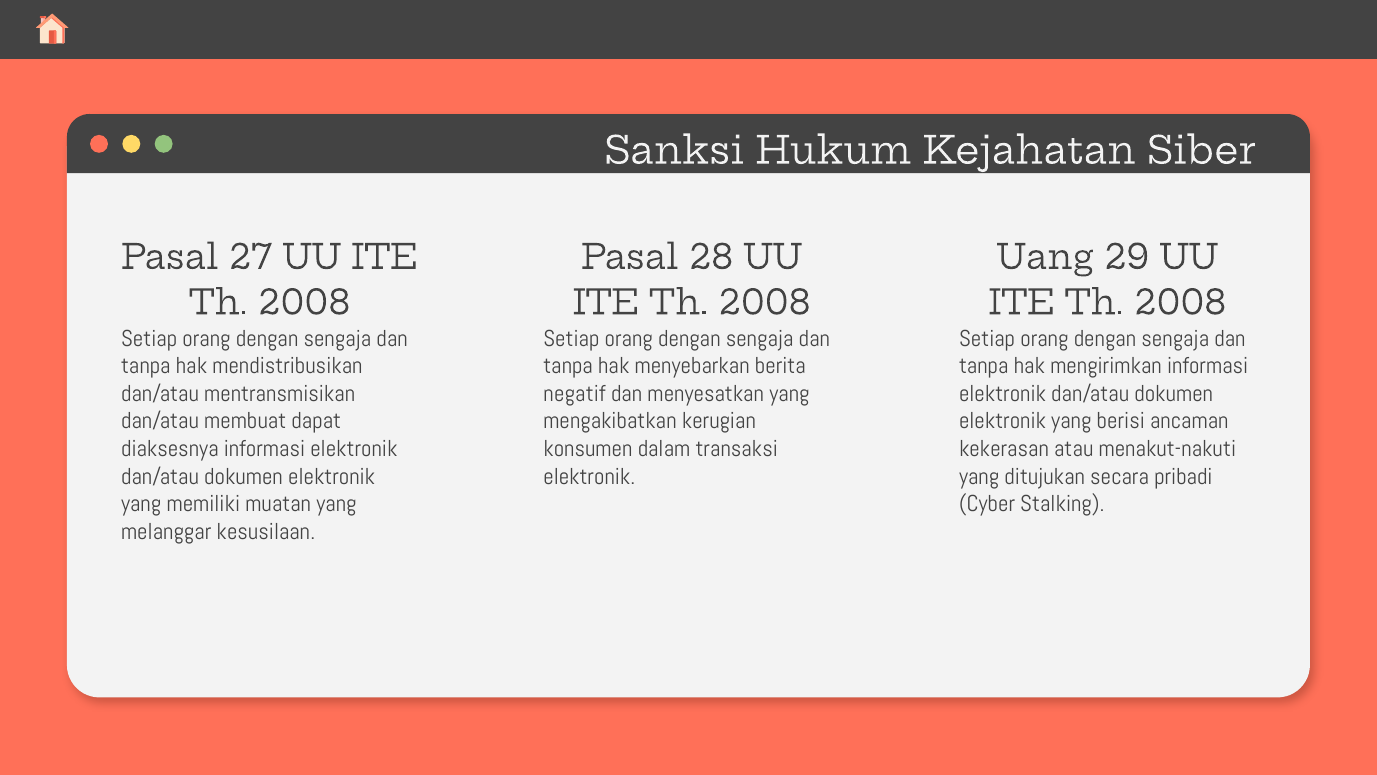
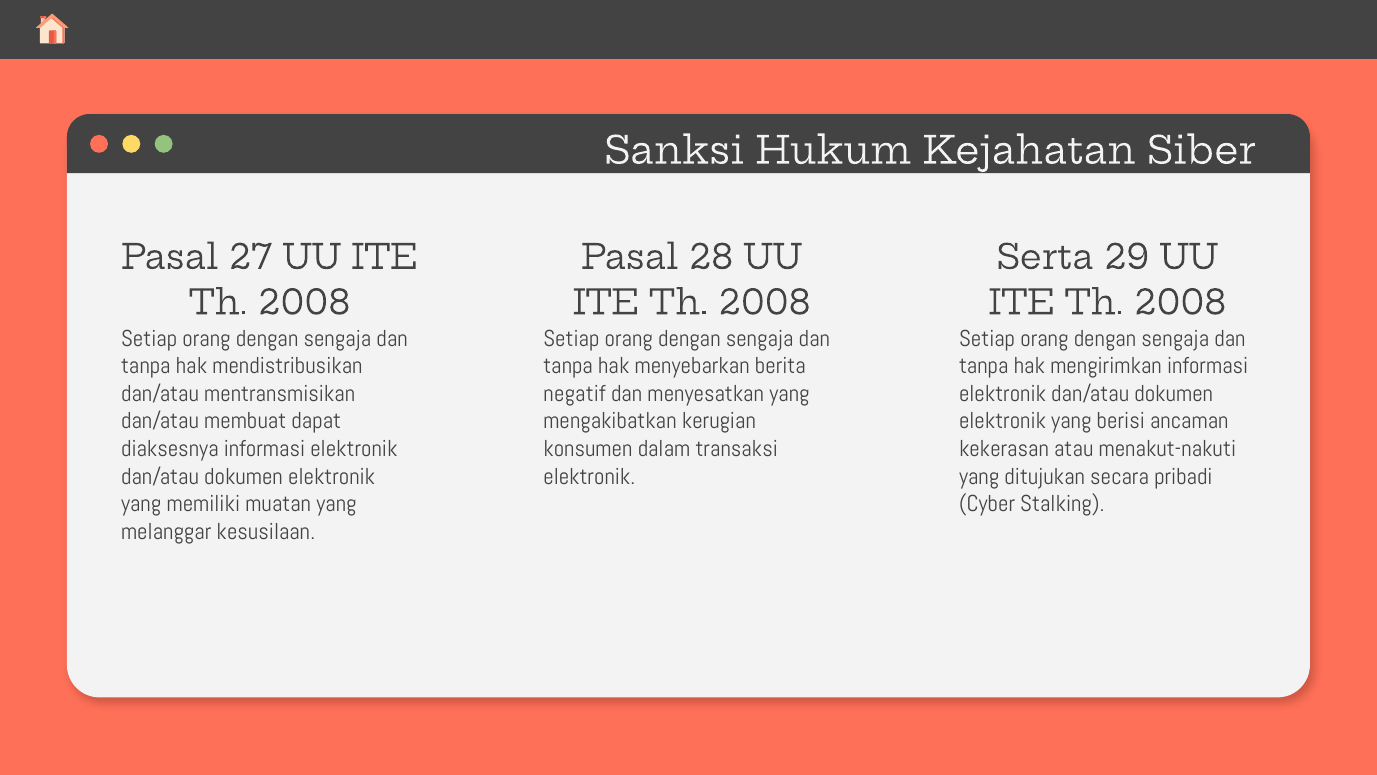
Uang: Uang -> Serta (1045, 257)
